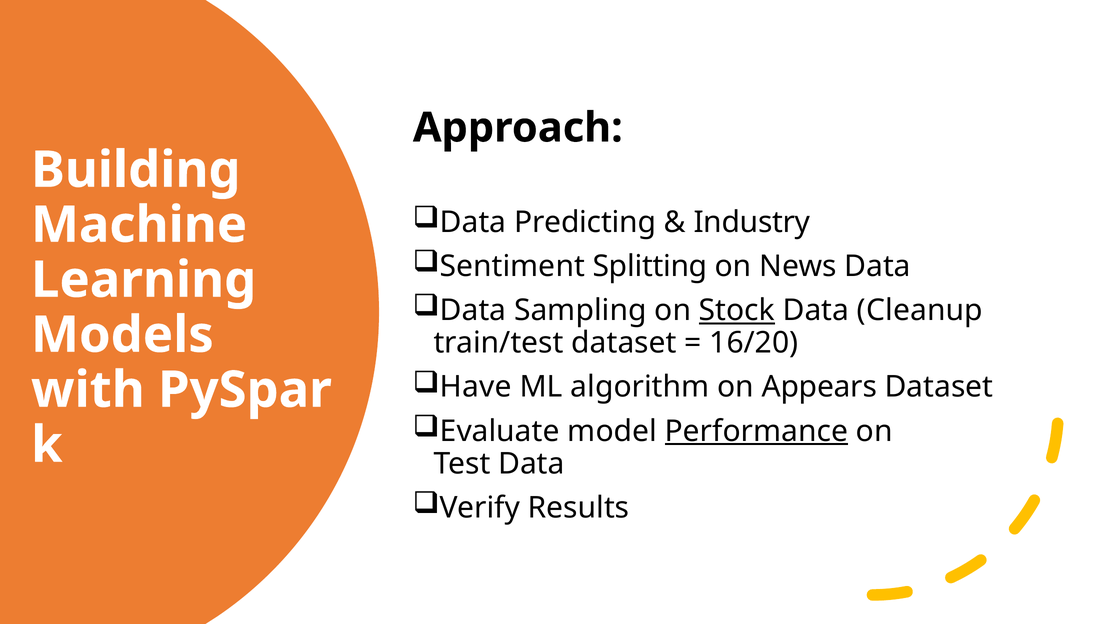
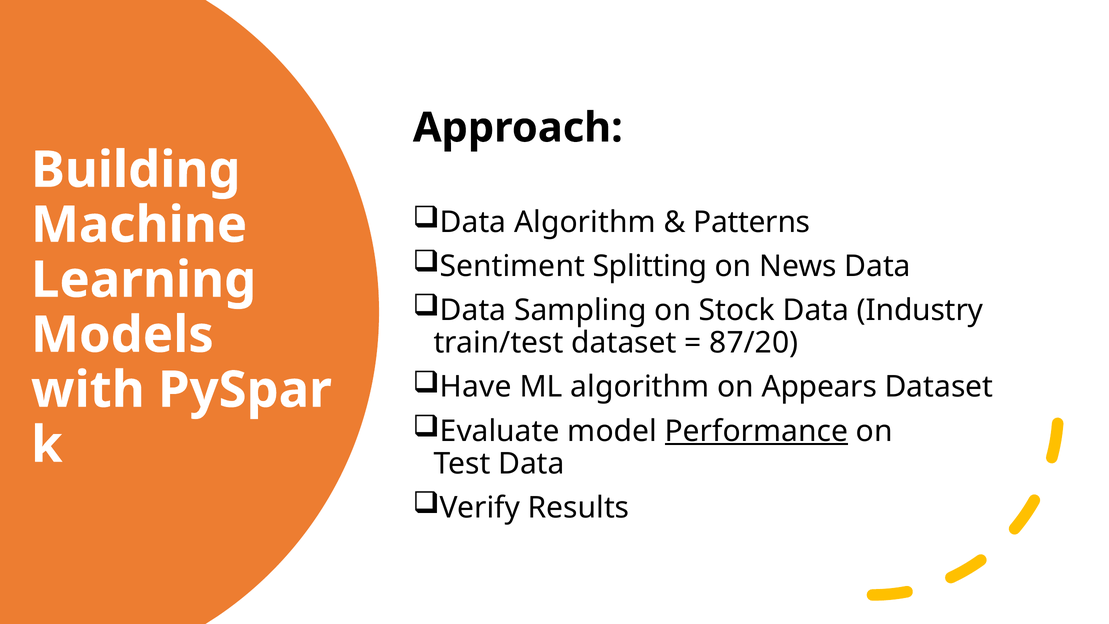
Data Predicting: Predicting -> Algorithm (585, 222)
Industry: Industry -> Patterns (752, 222)
Stock underline: present -> none (737, 310)
Cleanup: Cleanup -> Industry (920, 310)
16/20: 16/20 -> 87/20 (754, 343)
